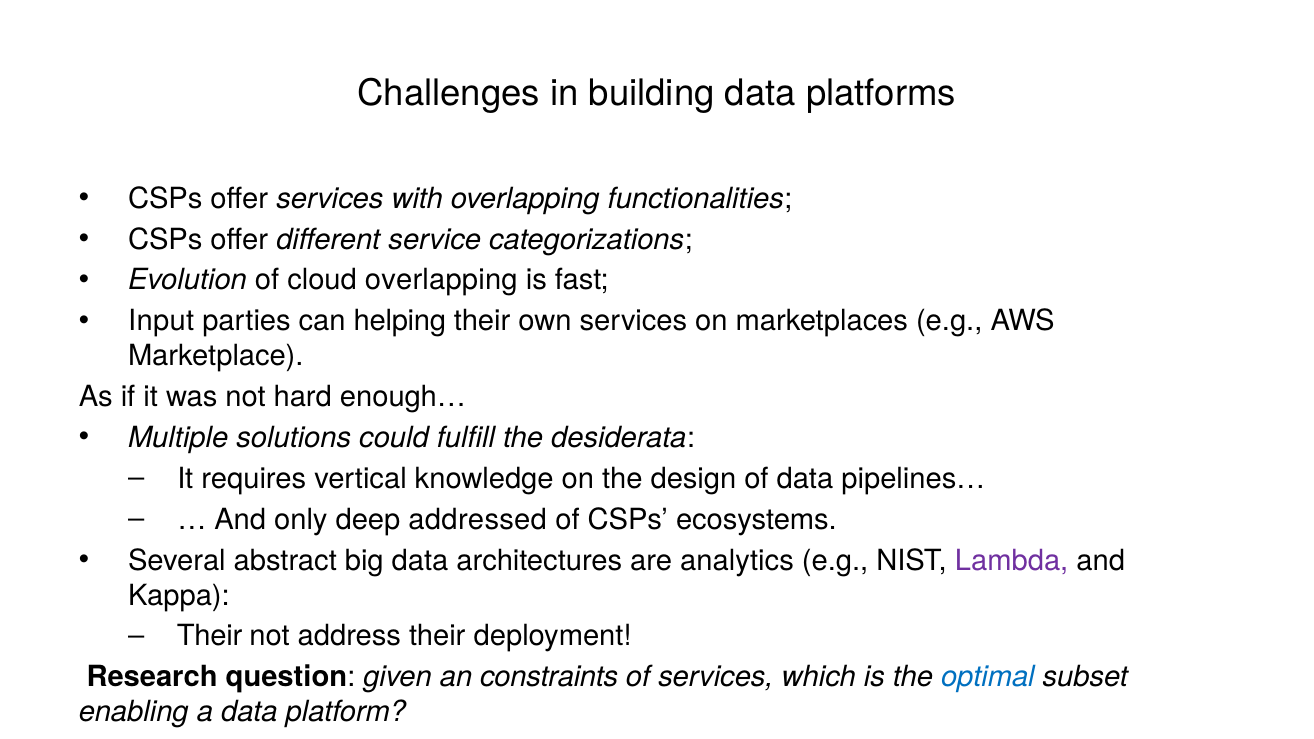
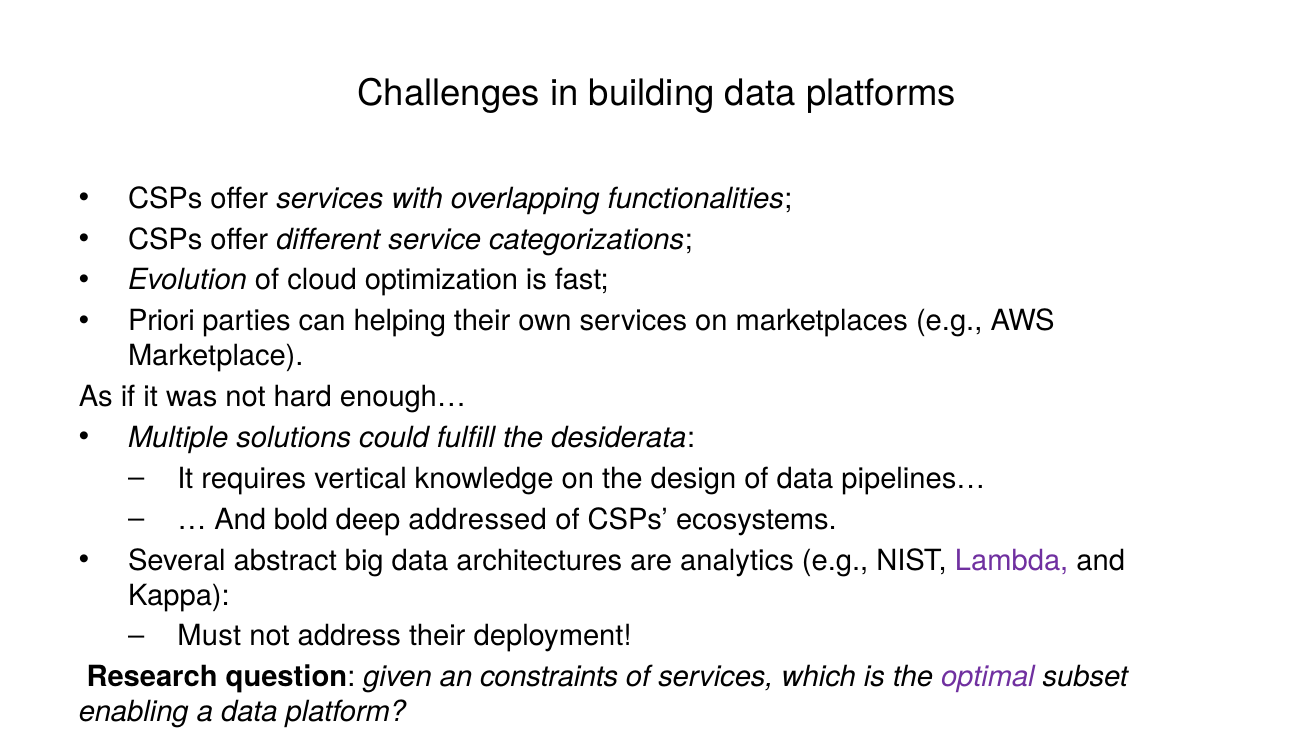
cloud overlapping: overlapping -> optimization (442, 280)
Input: Input -> Priori (161, 321)
only: only -> bold (301, 520)
Their: Their -> Must (209, 636)
optimal colour: blue -> purple (988, 677)
